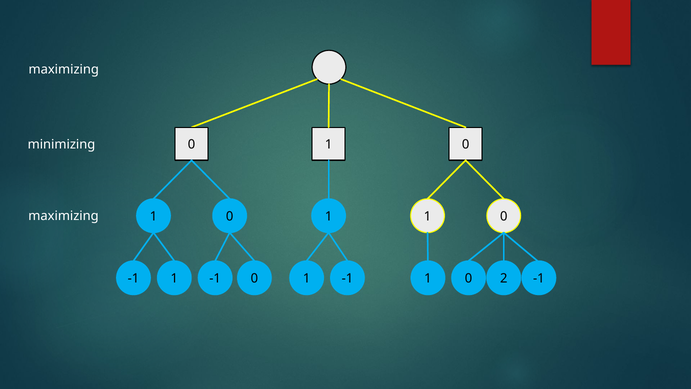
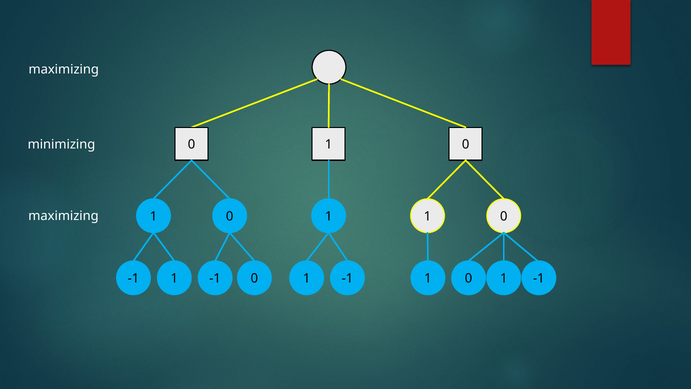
2: 2 -> 1 (504, 278)
